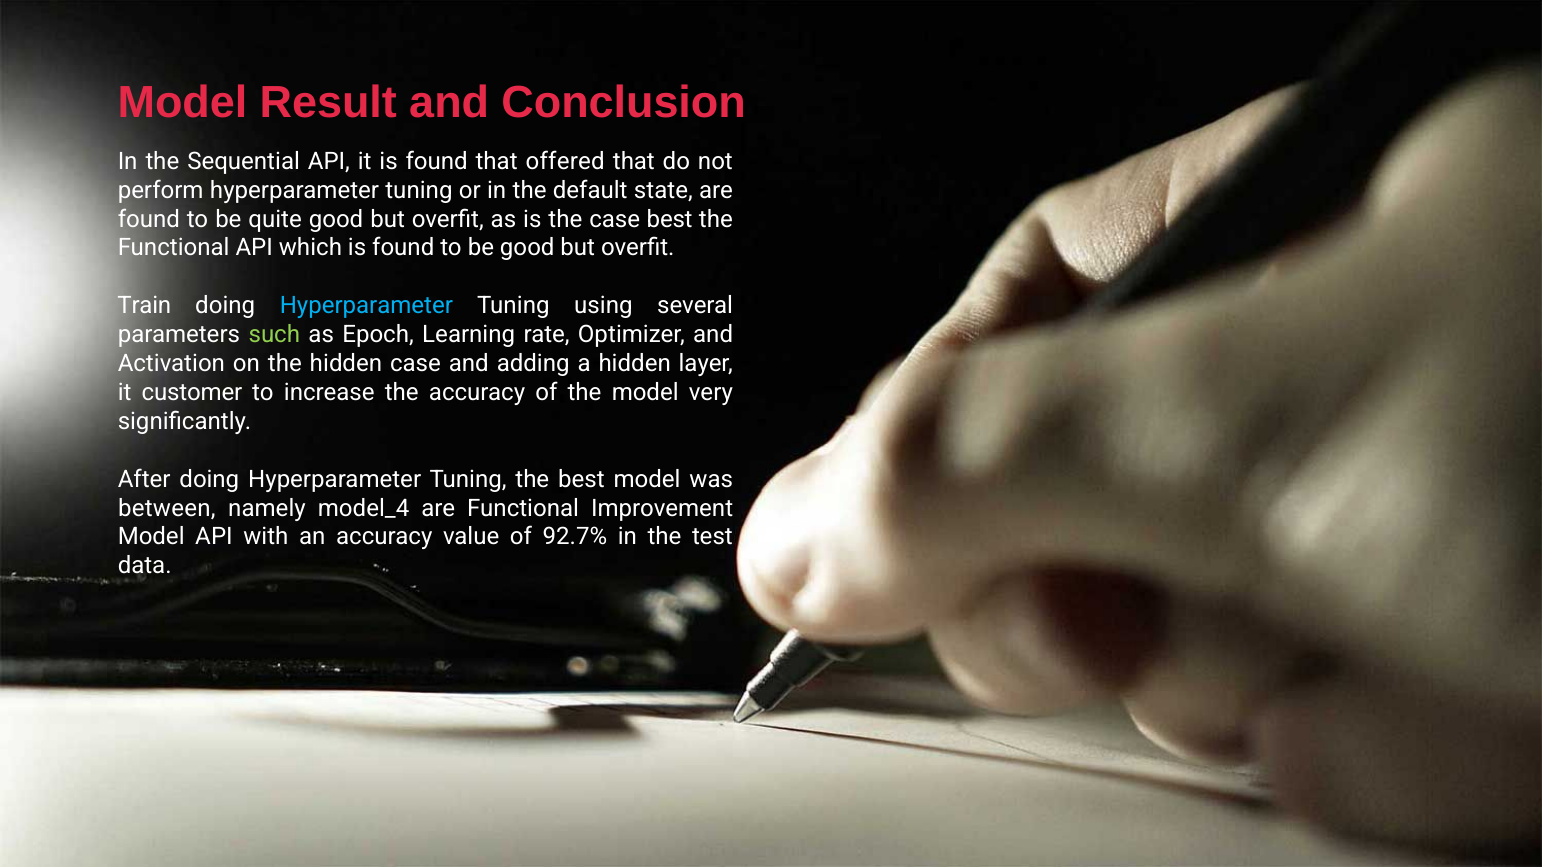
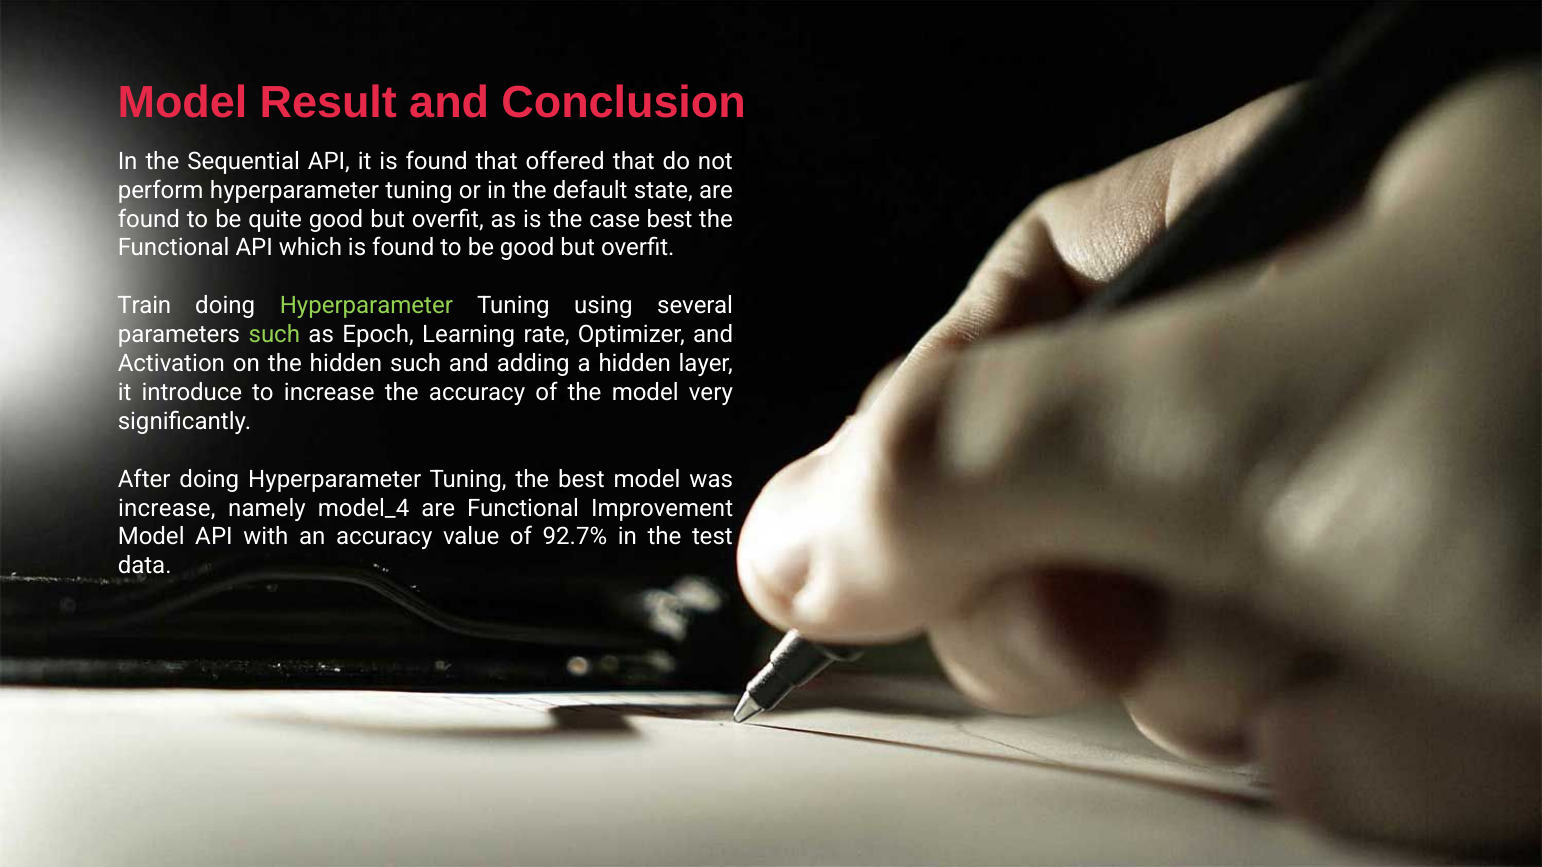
Hyperparameter colour: light blue -> light green (366, 306)
hidden case: case -> such (416, 364)
customer: customer -> introduce (192, 393)
between: between -> increase (167, 508)
